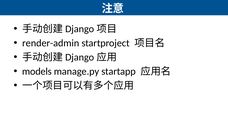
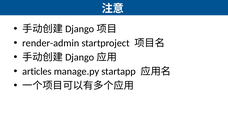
models: models -> articles (37, 72)
